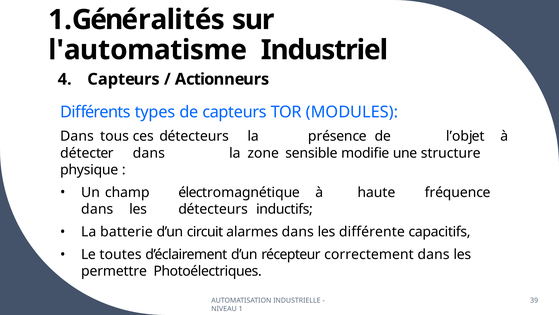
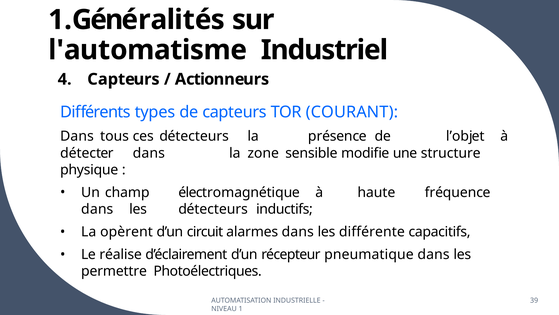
MODULES: MODULES -> COURANT (352, 112)
batterie: batterie -> opèrent (126, 232)
toutes: toutes -> réalise (121, 254)
correctement: correctement -> pneumatique (369, 254)
